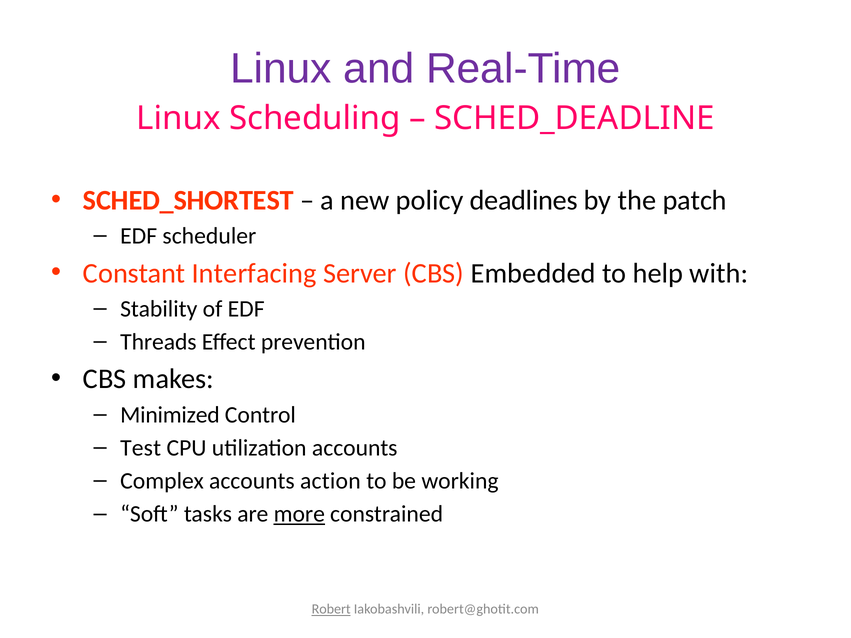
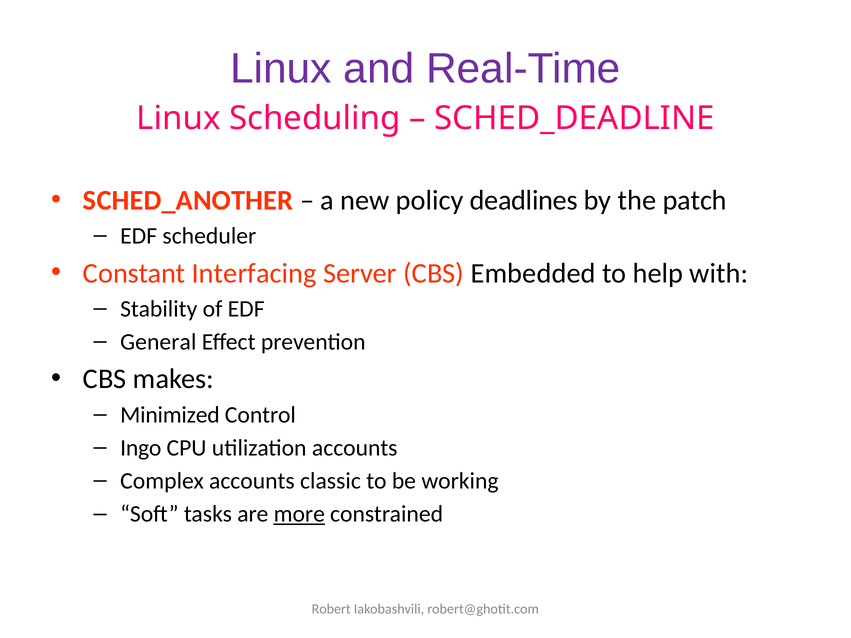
SCHED_SHORTEST: SCHED_SHORTEST -> SCHED_ANOTHER (188, 200)
Threads: Threads -> General (158, 342)
Test: Test -> Ingo (141, 448)
action: action -> classic (330, 481)
Robert underline: present -> none (331, 610)
